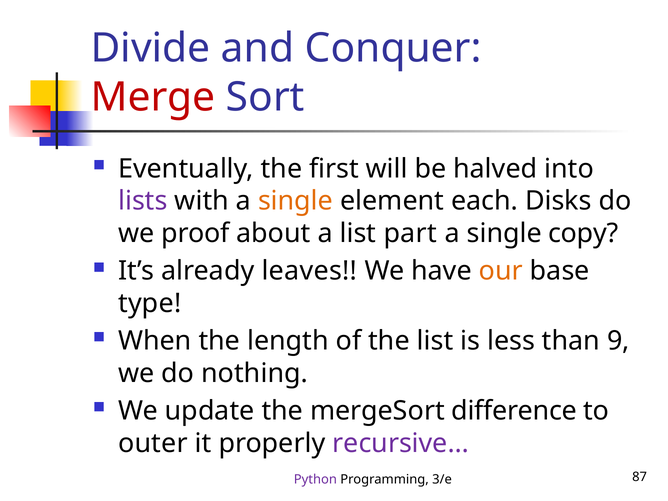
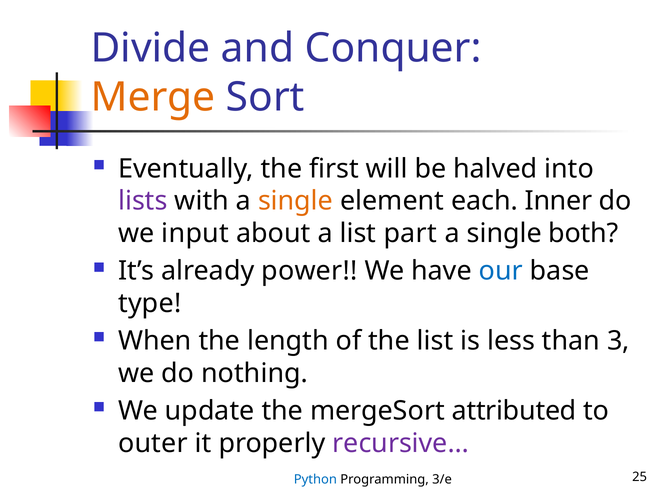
Merge colour: red -> orange (153, 97)
Disks: Disks -> Inner (558, 201)
proof: proof -> input (195, 233)
copy: copy -> both (583, 233)
leaves: leaves -> power (309, 271)
our colour: orange -> blue (501, 271)
9: 9 -> 3 (618, 341)
difference: difference -> attributed (514, 411)
Python colour: purple -> blue (315, 479)
87: 87 -> 25 (640, 477)
